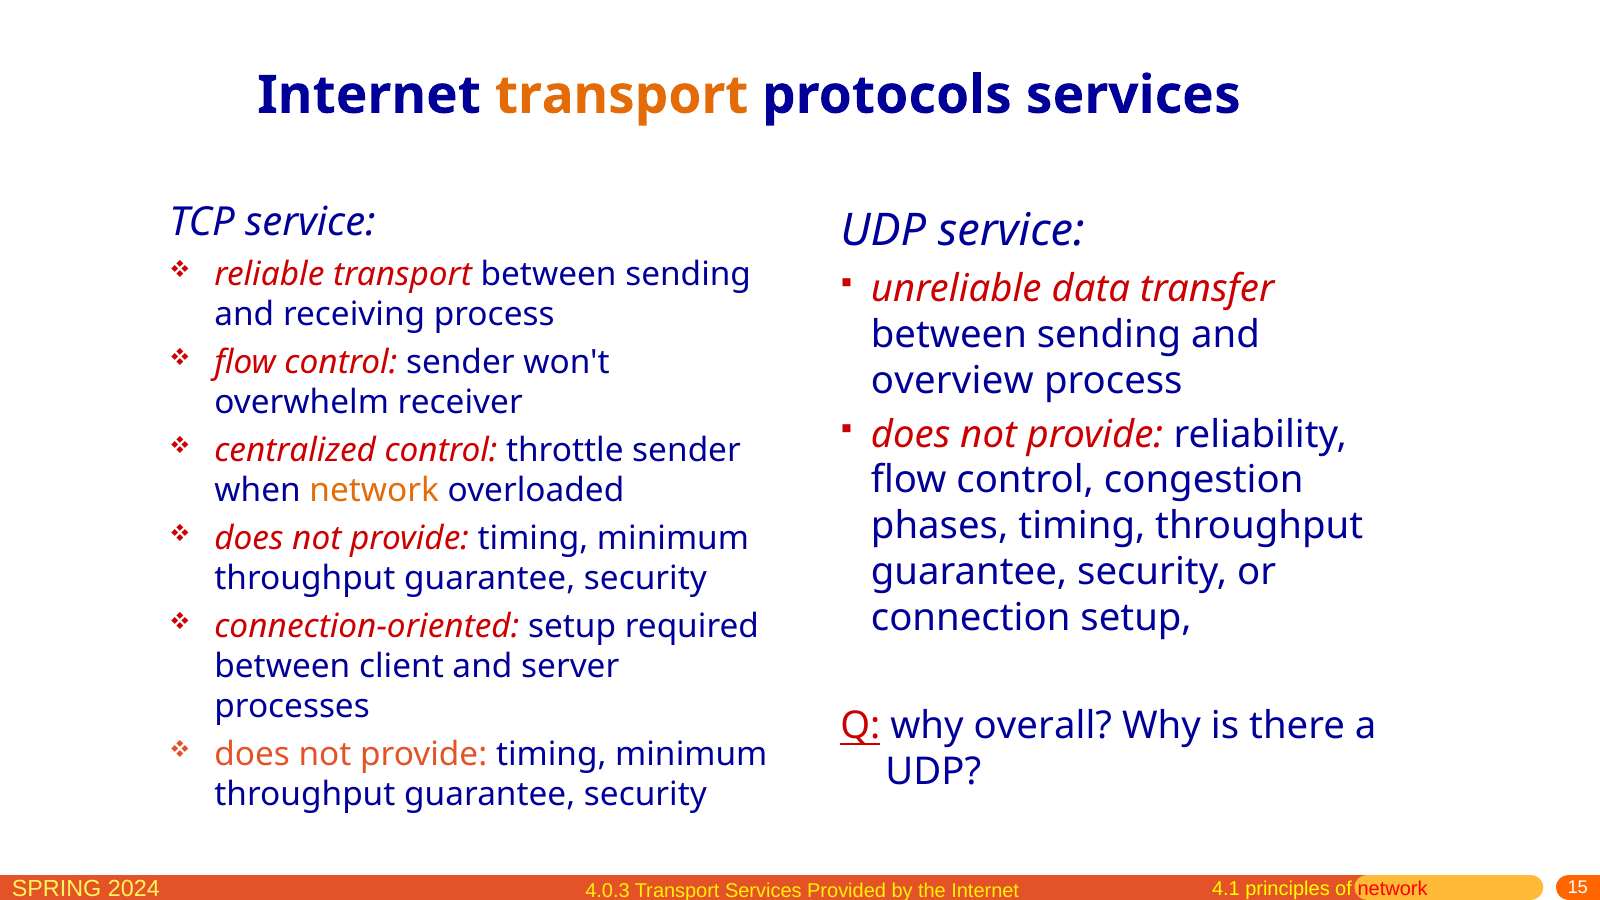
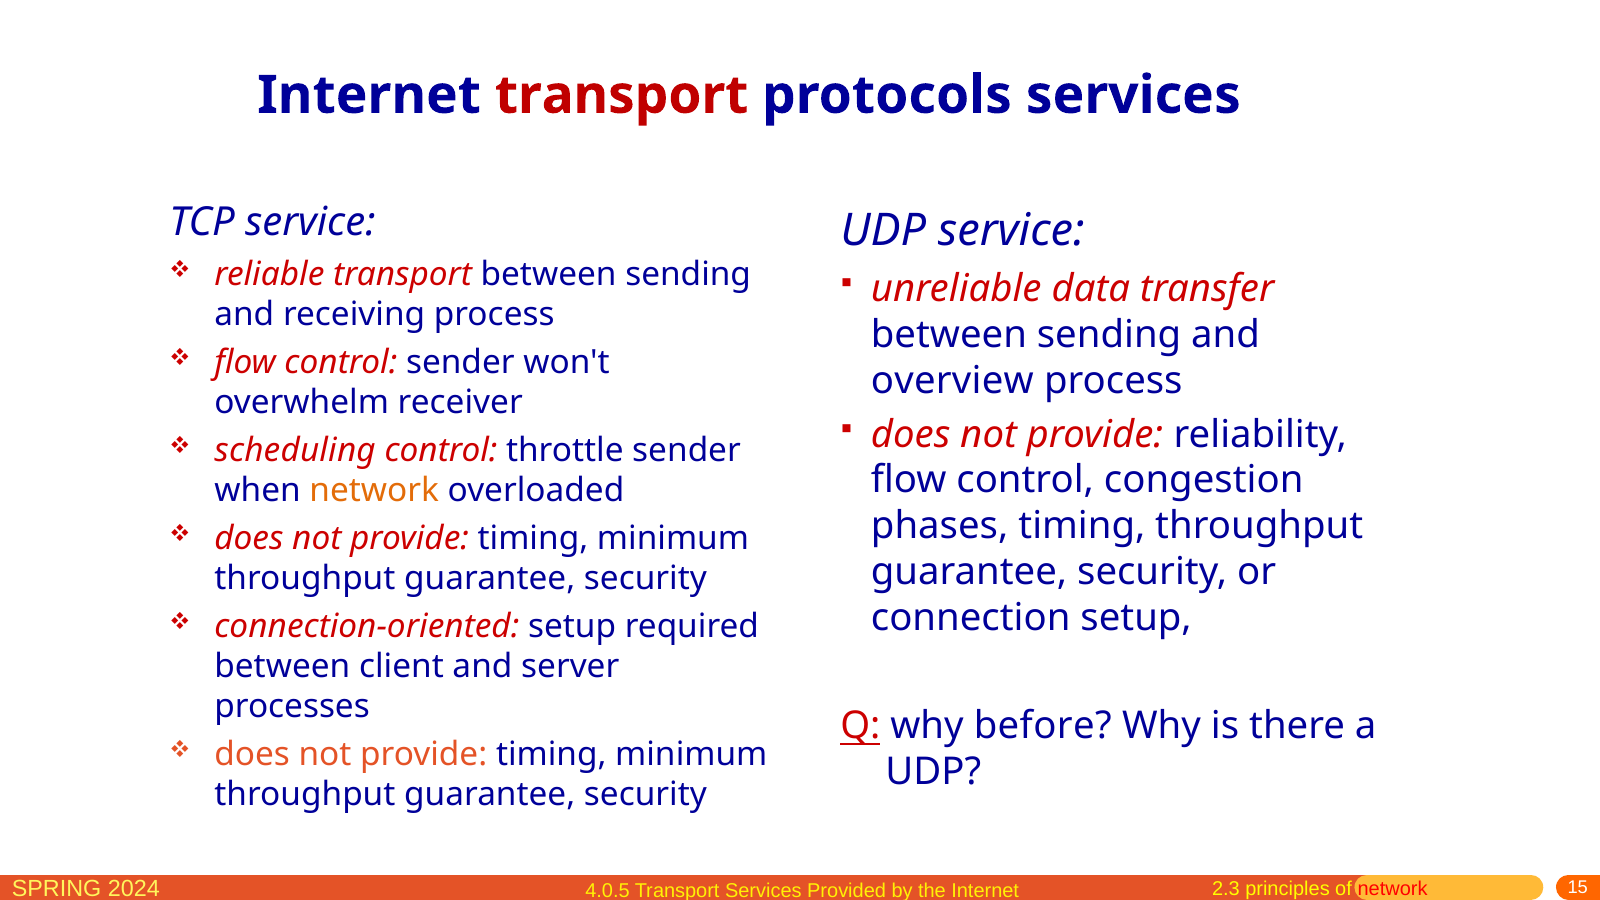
transport colour: orange -> red (622, 95)
centralized: centralized -> scheduling (295, 450)
overall: overall -> before (1043, 726)
4.1: 4.1 -> 2.3 (1226, 889)
4.0.3: 4.0.3 -> 4.0.5 (607, 891)
